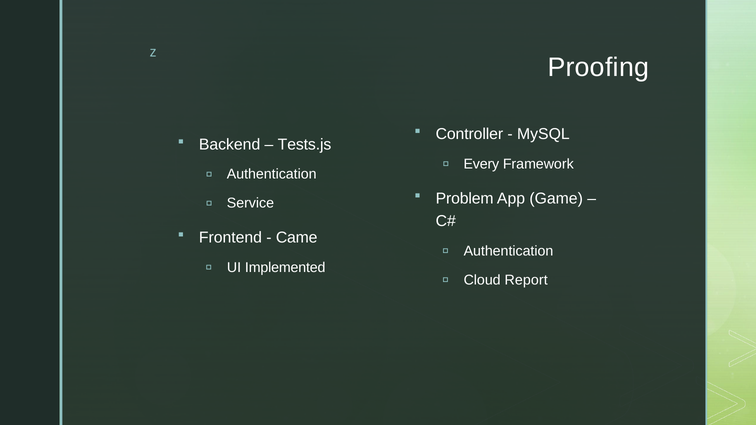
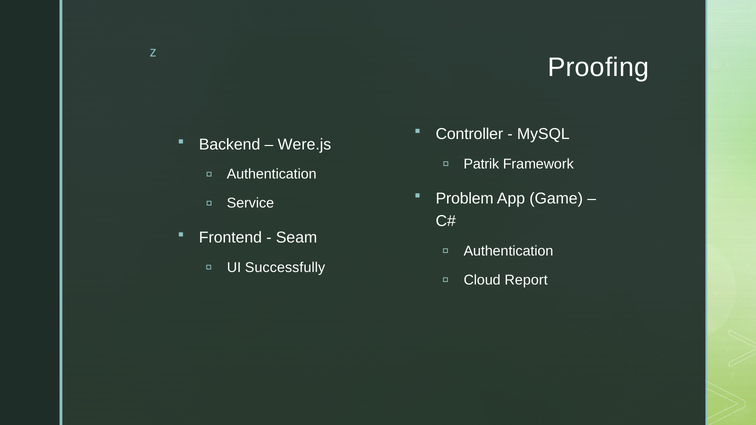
Tests.js: Tests.js -> Were.js (304, 144)
Every: Every -> Patrik (481, 164)
Came: Came -> Seam (297, 238)
Implemented: Implemented -> Successfully (285, 268)
